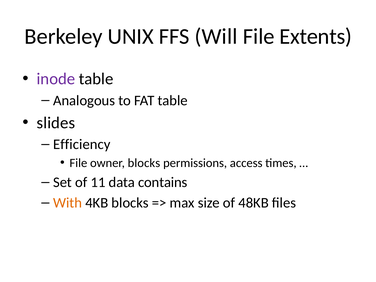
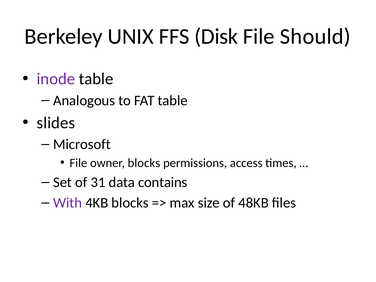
Will: Will -> Disk (216, 36)
Extents: Extents -> Should (315, 36)
Efficiency: Efficiency -> Microsoft (82, 144)
11: 11 -> 31 (98, 182)
With colour: orange -> purple (68, 203)
